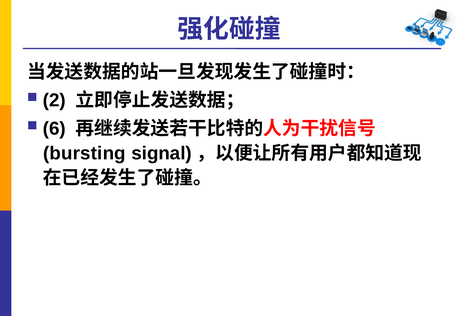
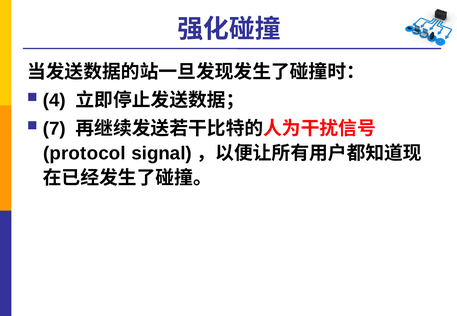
2: 2 -> 4 (54, 100)
6: 6 -> 7 (54, 129)
bursting: bursting -> protocol (84, 153)
